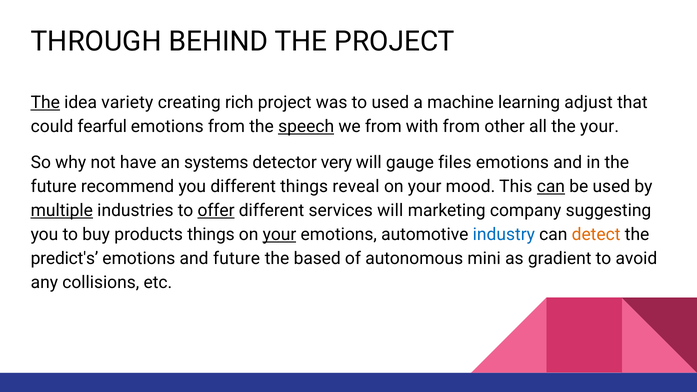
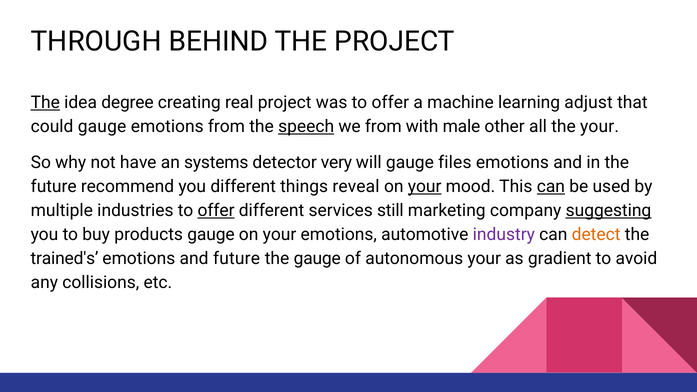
variety: variety -> degree (127, 103)
rich: rich -> real (239, 103)
was to used: used -> offer (390, 103)
could fearful: fearful -> gauge (102, 127)
with from: from -> male (461, 127)
your underline: none -> present (425, 186)
multiple underline: present -> none (62, 210)
services will: will -> still (390, 210)
suggesting underline: none -> present (608, 210)
products things: things -> gauge (211, 234)
your underline: present -> none (279, 234)
industry colour: blue -> purple (504, 234)
predict's: predict's -> trained's (64, 259)
the based: based -> gauge (317, 259)
autonomous mini: mini -> your (484, 259)
